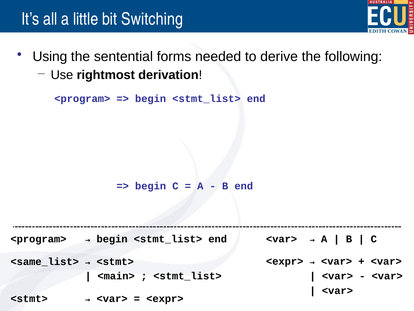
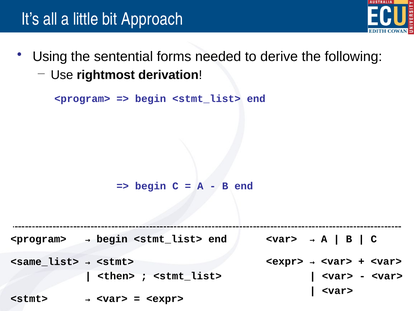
Switching: Switching -> Approach (152, 19)
<main>: <main> -> <then> (116, 276)
